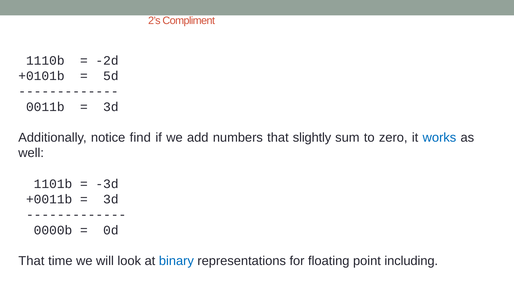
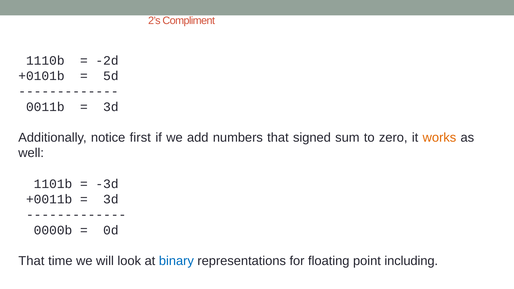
find: find -> first (140, 138)
slightly: slightly -> signed (312, 138)
works colour: blue -> orange (439, 138)
